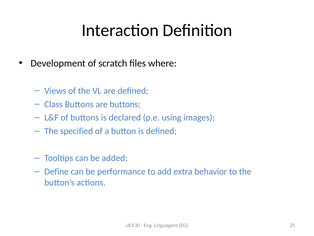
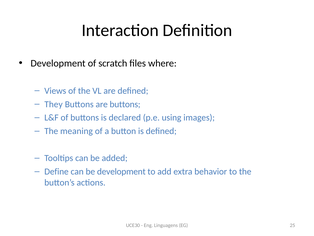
Class: Class -> They (54, 104)
specified: specified -> meaning (77, 131)
be performance: performance -> development (121, 171)
